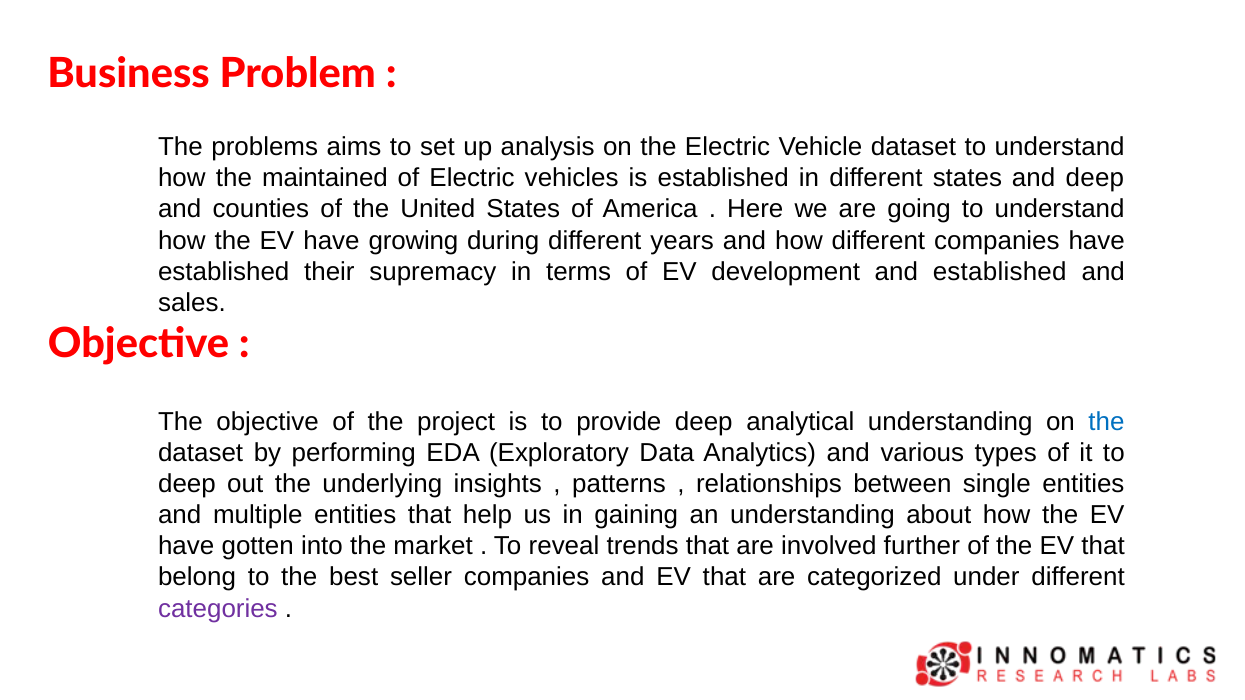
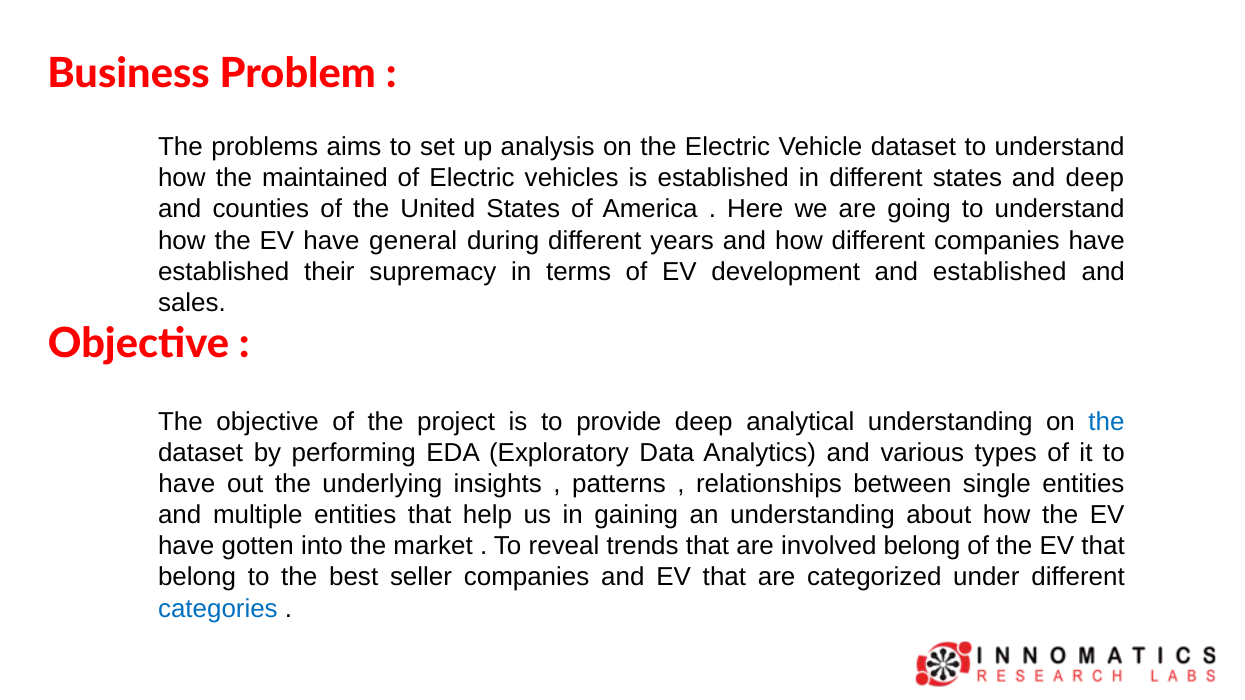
growing: growing -> general (413, 241)
deep: deep -> have (187, 484)
involved further: further -> belong (922, 546)
categories colour: purple -> blue (218, 609)
